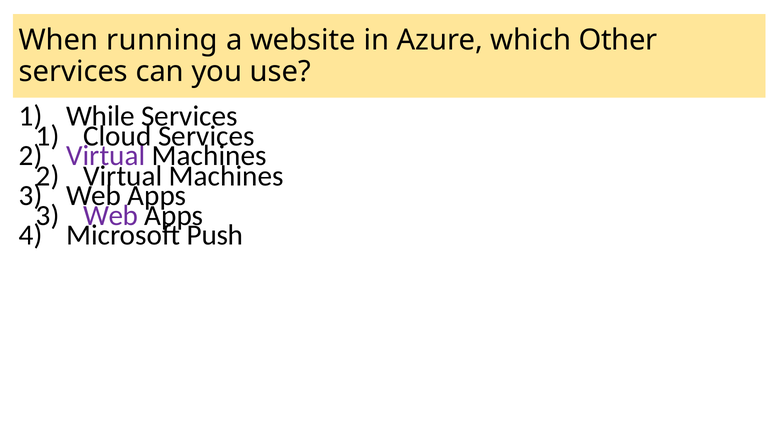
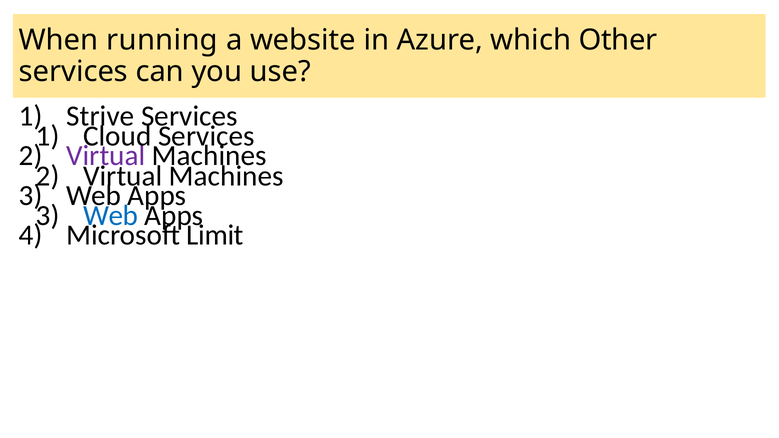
While: While -> Strive (100, 116)
Web colour: purple -> blue (111, 216)
Push: Push -> Limit (215, 235)
